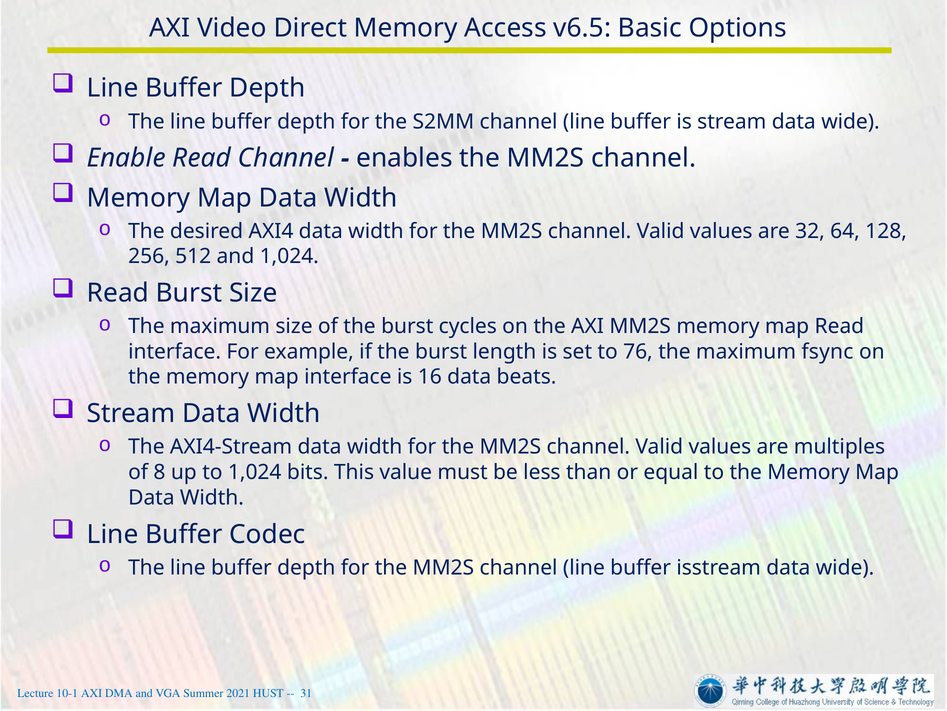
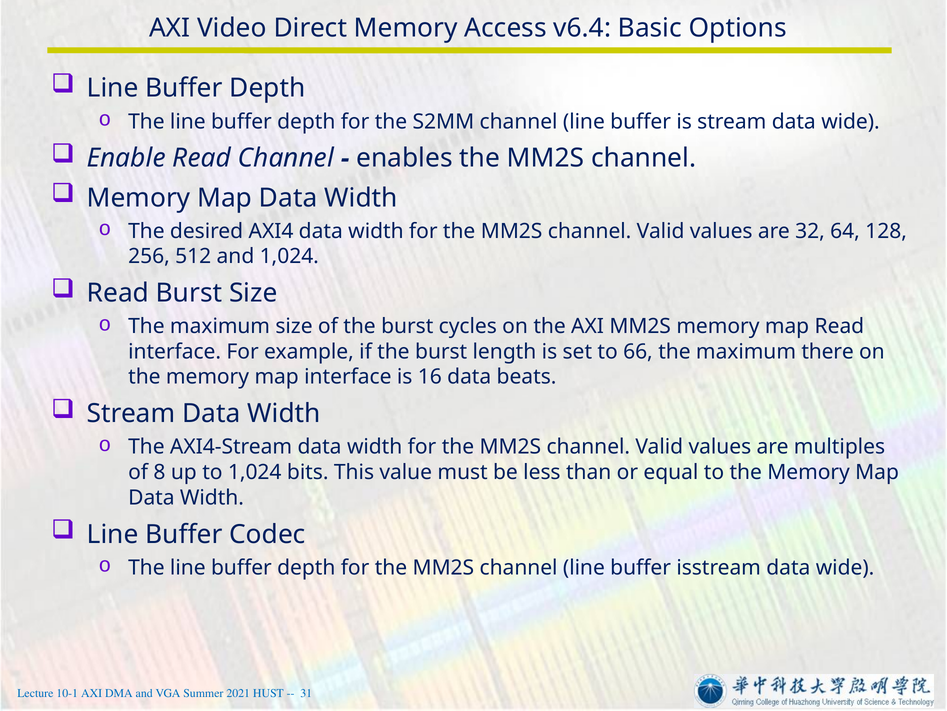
v6.5: v6.5 -> v6.4 (582, 28)
76: 76 -> 66 (638, 351)
fsync: fsync -> there (828, 351)
